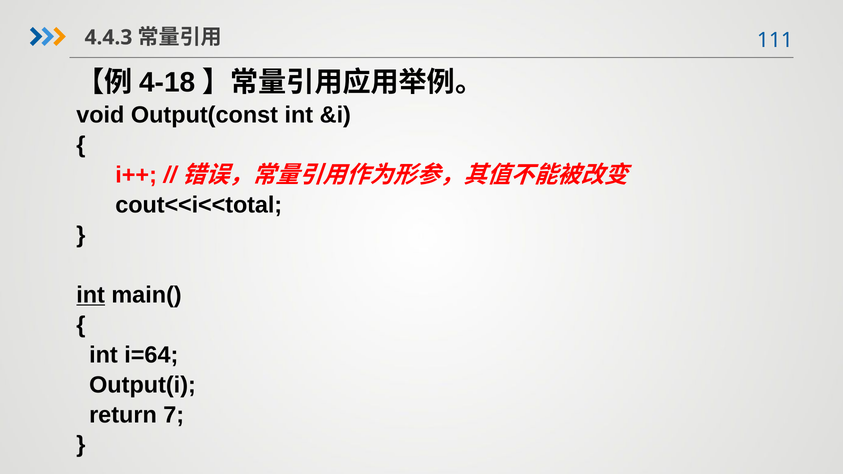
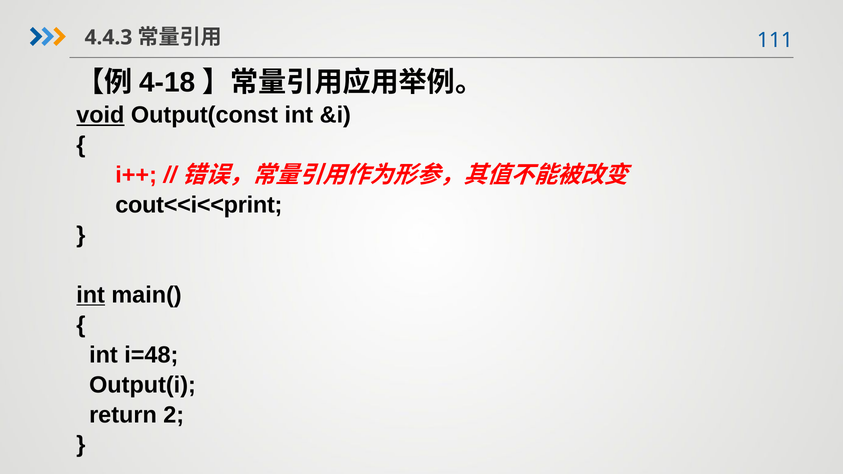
void underline: none -> present (100, 115)
cout<<i<<total: cout<<i<<total -> cout<<i<<print (199, 205)
i=64: i=64 -> i=48 (151, 355)
7: 7 -> 2 (174, 415)
